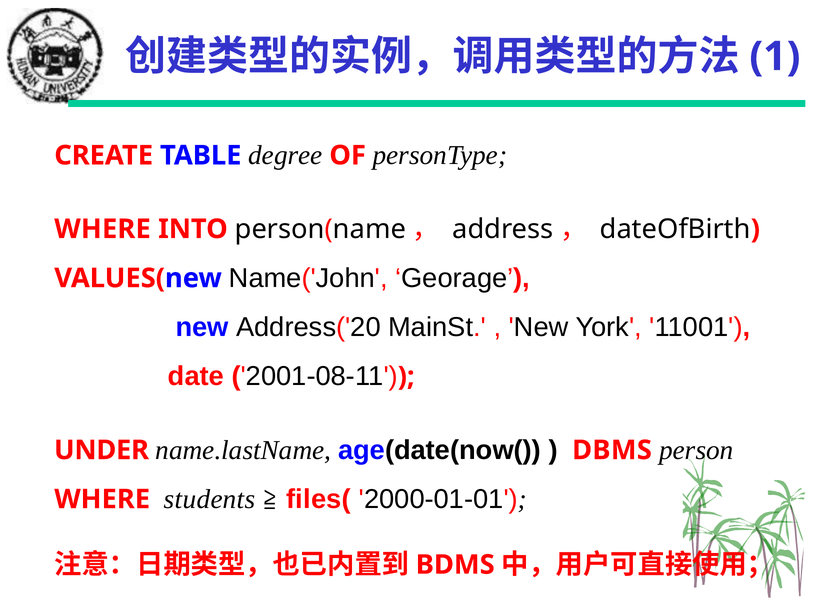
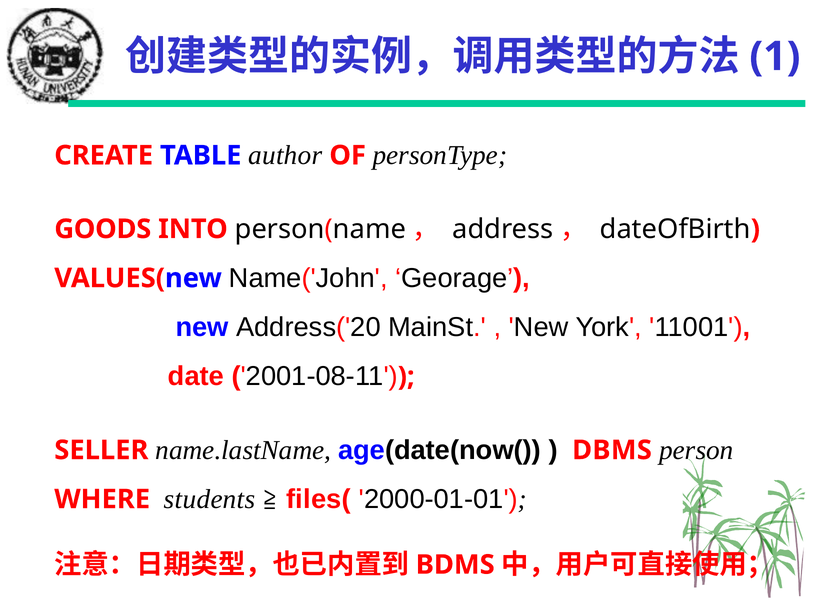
degree: degree -> author (285, 155)
WHERE: WHERE -> GOODS (103, 229)
UNDER: UNDER -> SELLER (101, 450)
